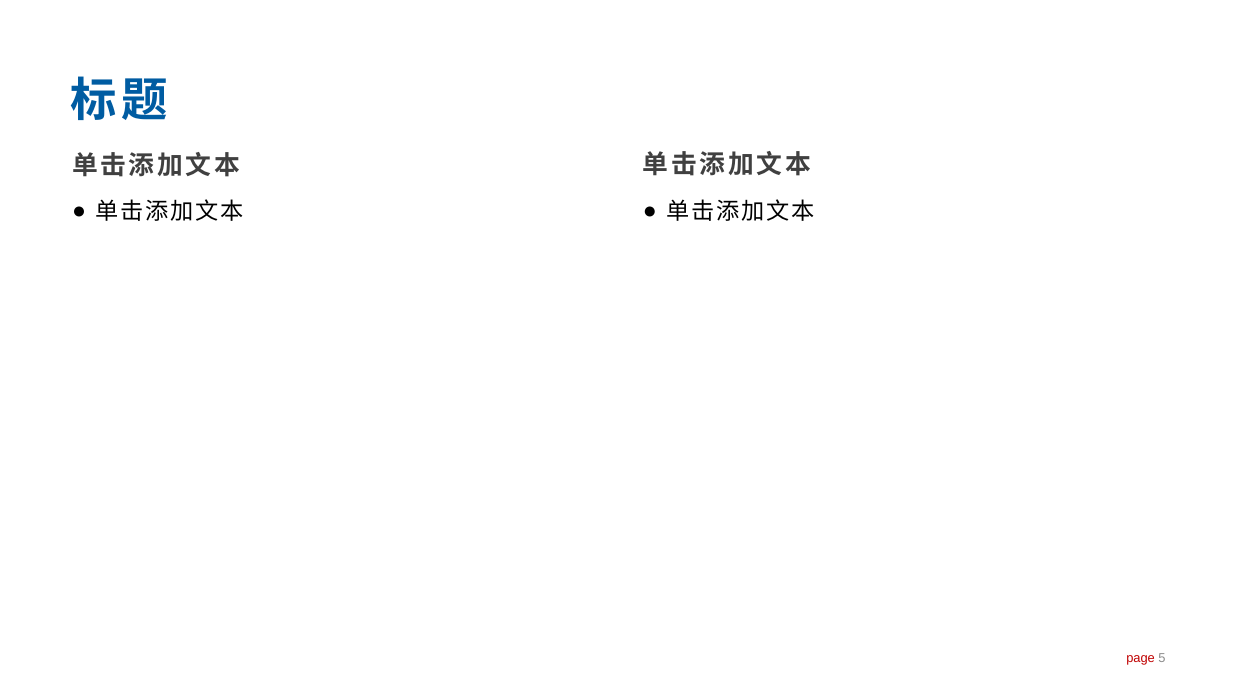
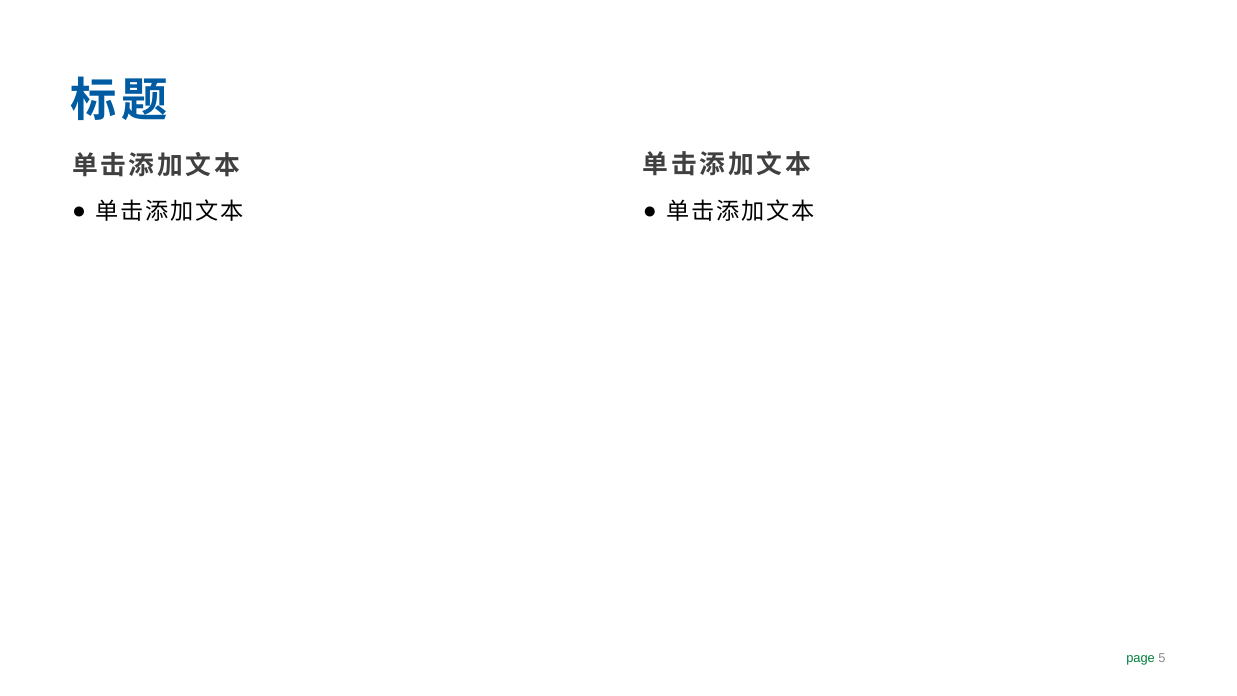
page colour: red -> green (1141, 658)
